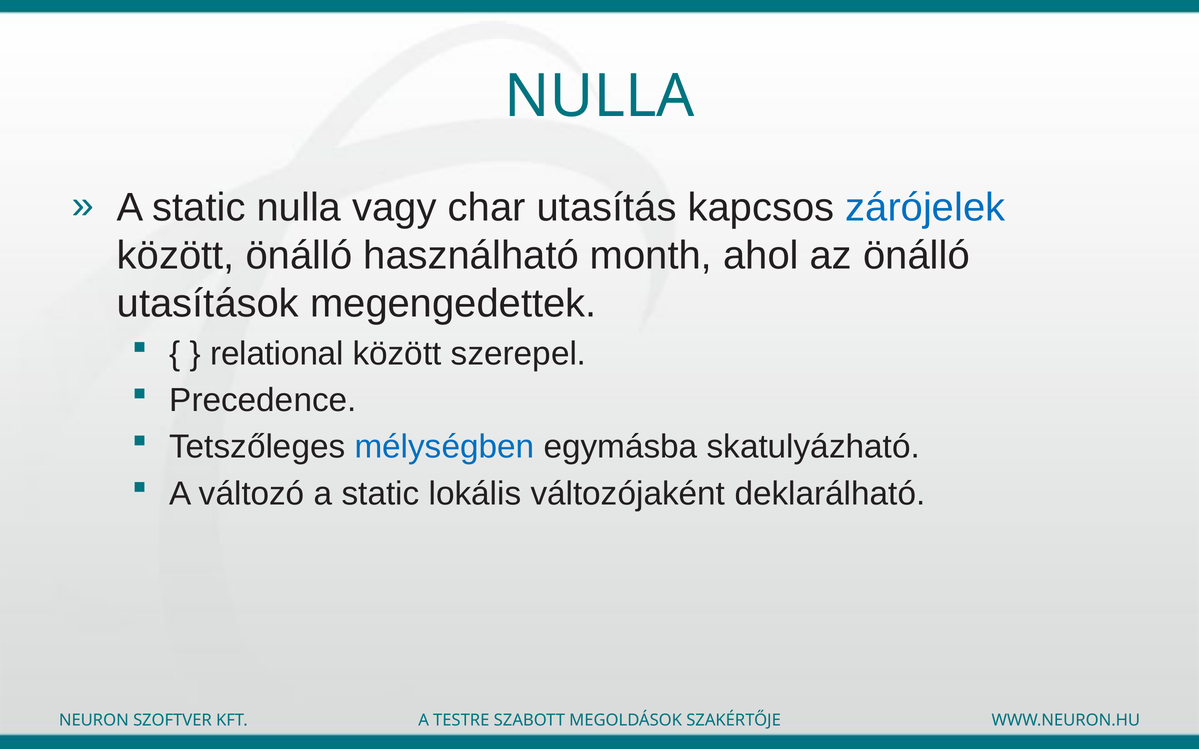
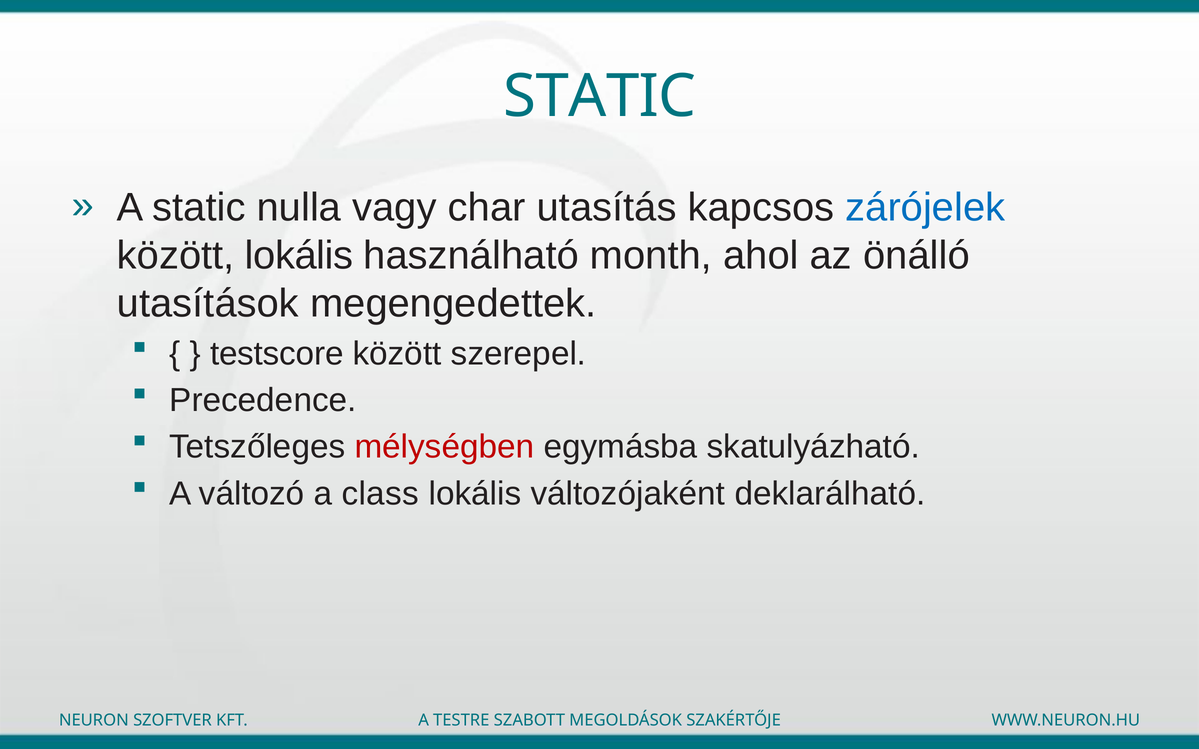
NULLA: NULLA -> STATIC (600, 97)
között önálló: önálló -> lokális (299, 256)
relational: relational -> testscore (277, 354)
mélységben colour: blue -> red (444, 447)
változó a static: static -> class (380, 494)
